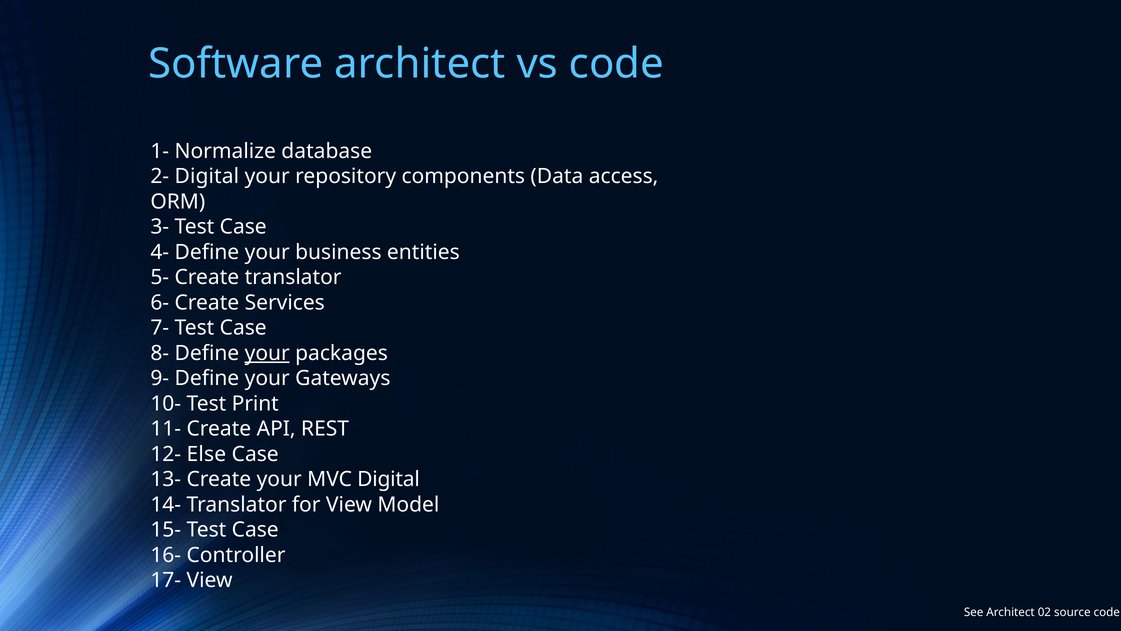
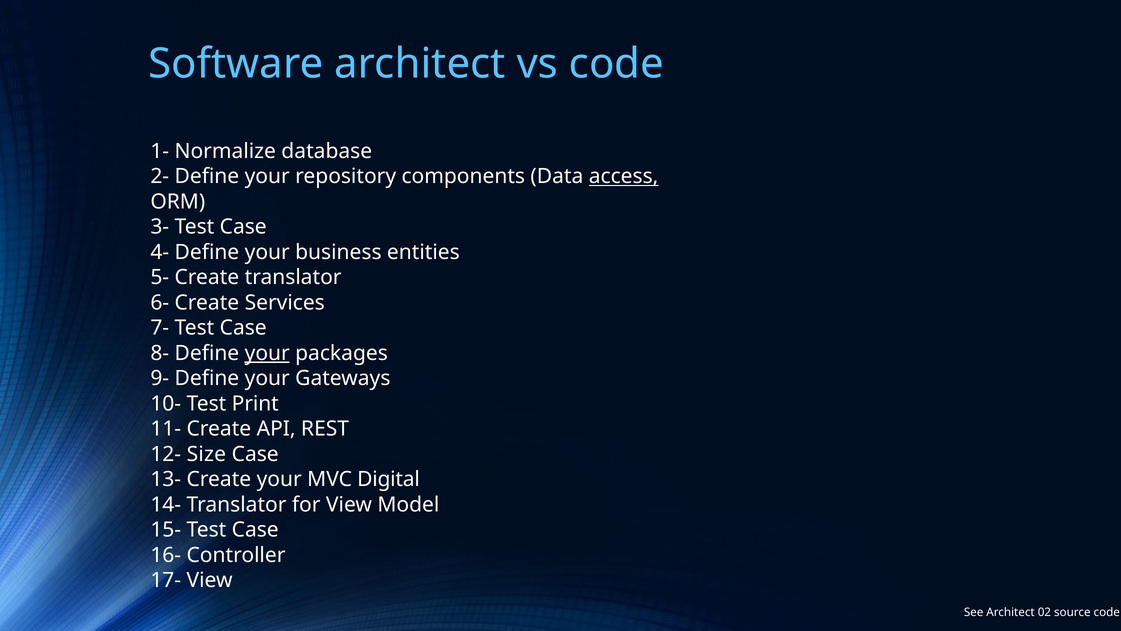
2- Digital: Digital -> Define (207, 176)
access underline: none -> present (624, 176)
Else: Else -> Size (206, 454)
